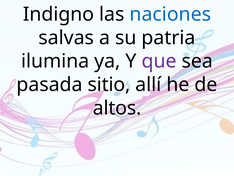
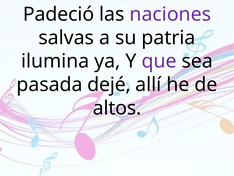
Indigno: Indigno -> Padeció (59, 14)
naciones colour: blue -> purple (170, 14)
sitio: sitio -> dejé (109, 84)
